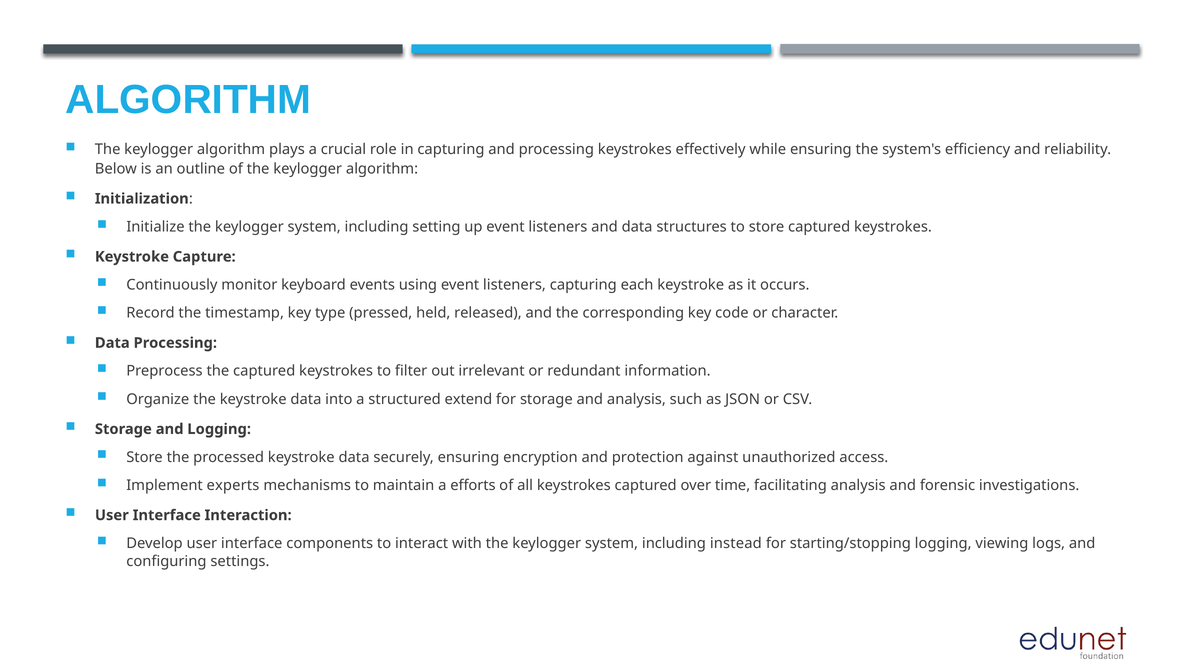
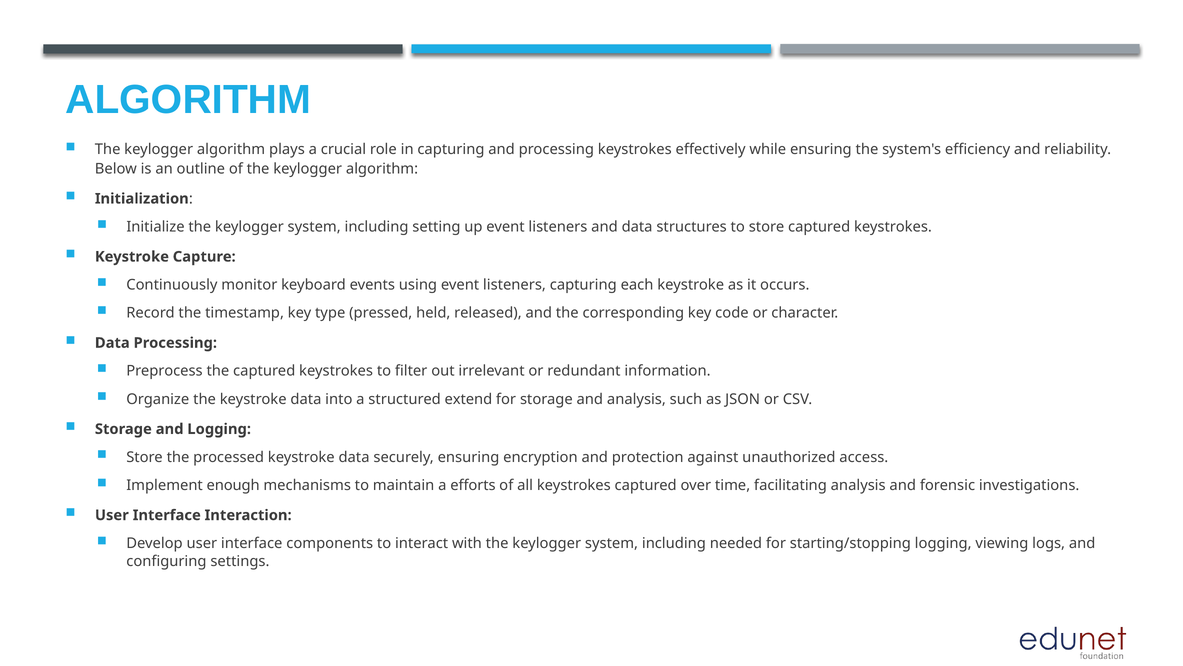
experts: experts -> enough (233, 485)
instead: instead -> needed (736, 543)
